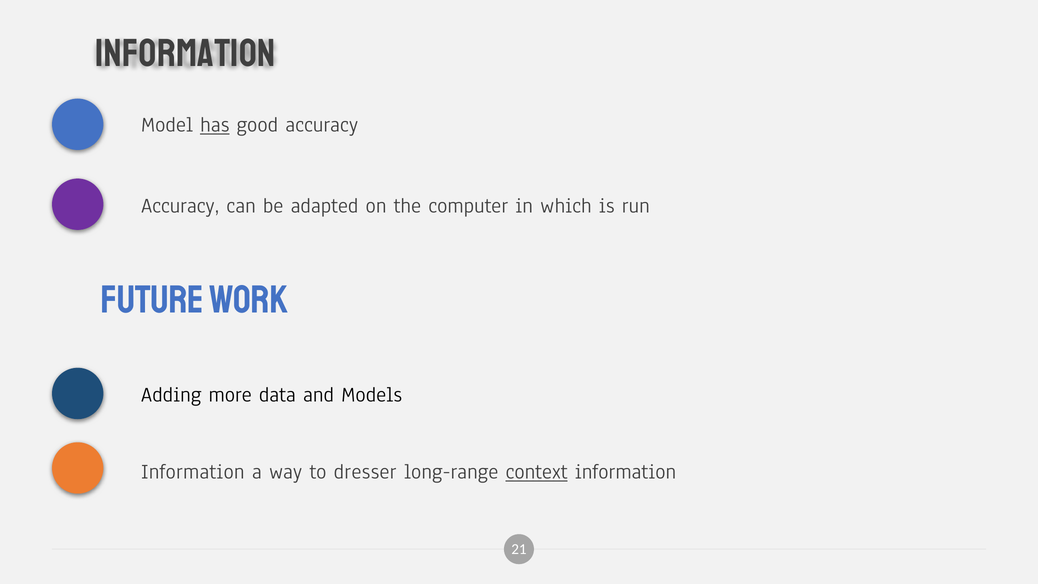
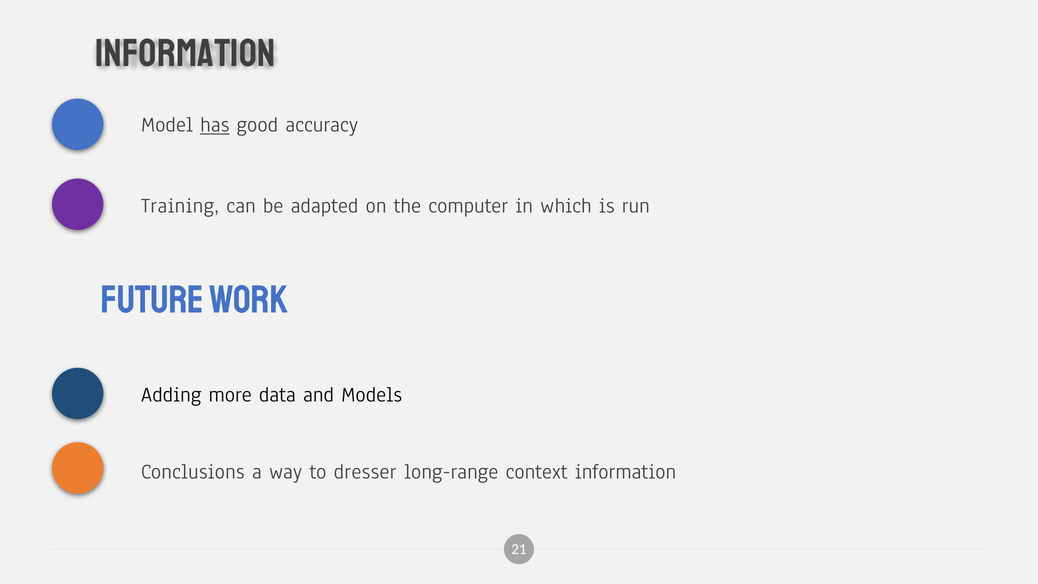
Accuracy: Accuracy -> Training (180, 206)
Information: Information -> Conclusions (193, 472)
context underline: present -> none (537, 472)
